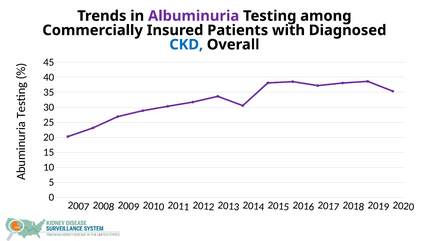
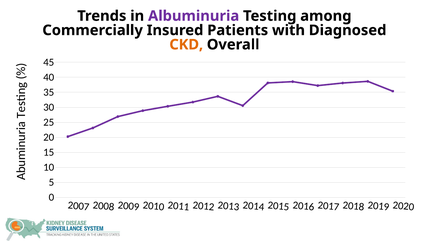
CKD colour: blue -> orange (186, 45)
